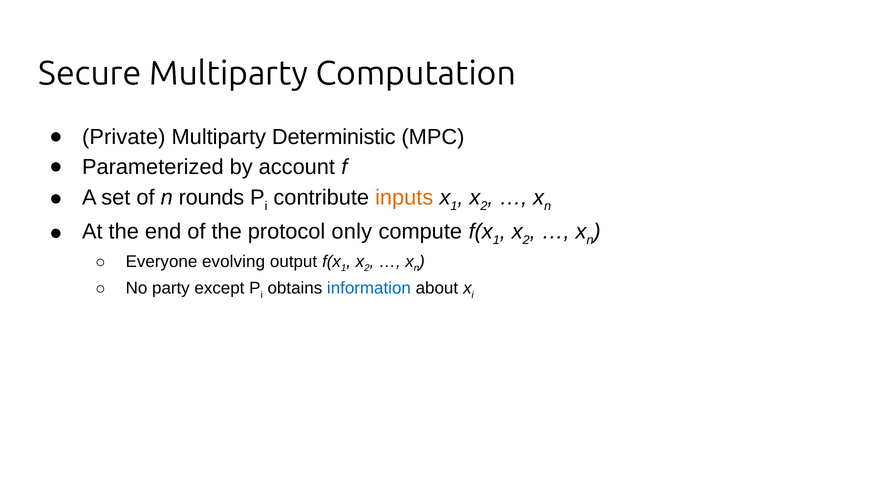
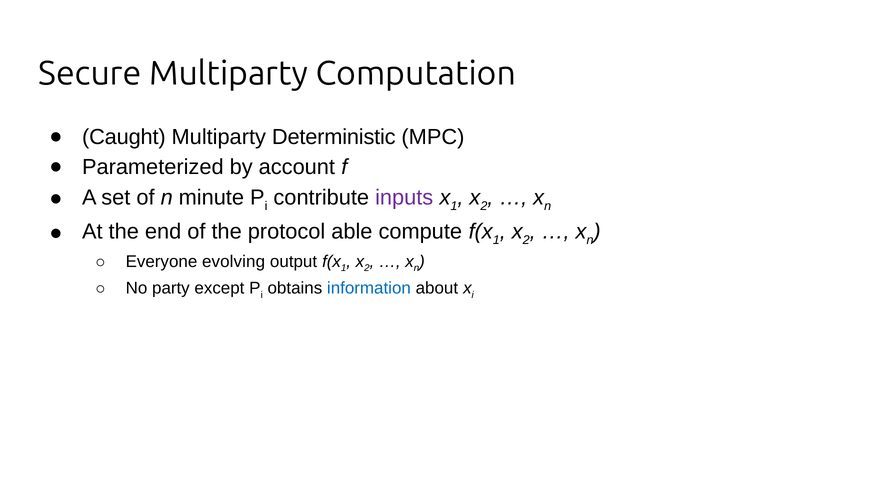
Private: Private -> Caught (124, 137)
rounds: rounds -> minute (211, 198)
inputs colour: orange -> purple (404, 198)
only: only -> able (352, 232)
